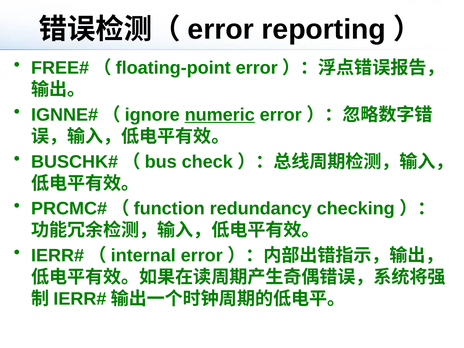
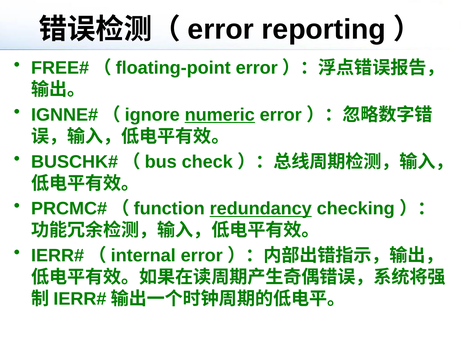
redundancy underline: none -> present (261, 209)
